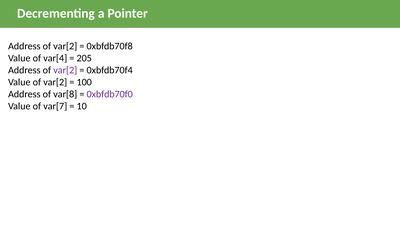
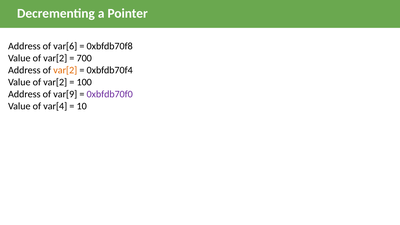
var[2: var[2 -> var[6 (65, 46)
var[4: var[4 -> var[2 (55, 58)
205: 205 -> 700 (84, 58)
var[2 colour: purple -> orange (65, 70)
var[8: var[8 -> var[9 (65, 94)
var[7: var[7 -> var[4 (55, 106)
